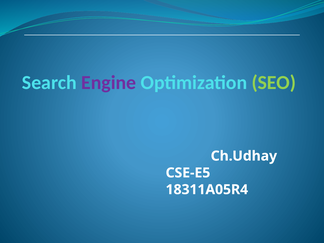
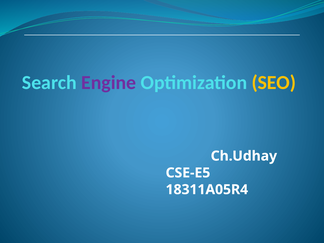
SEO colour: light green -> yellow (274, 83)
